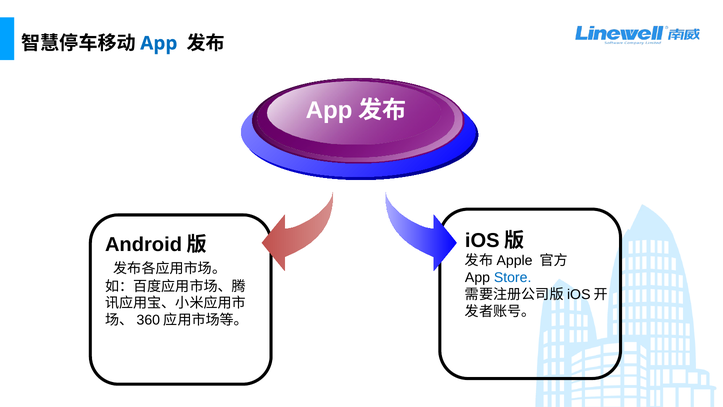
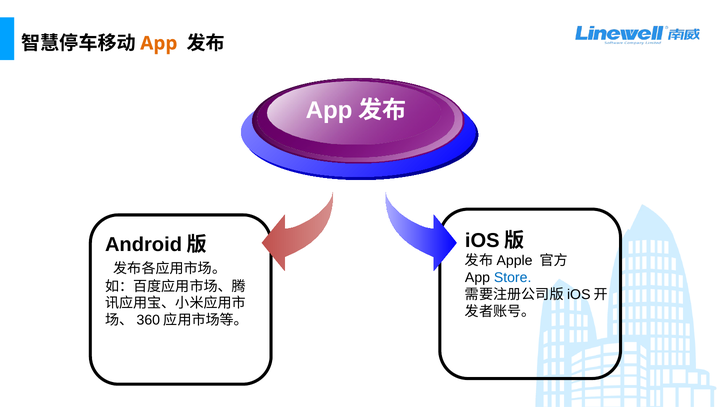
App colour: blue -> orange (159, 43)
